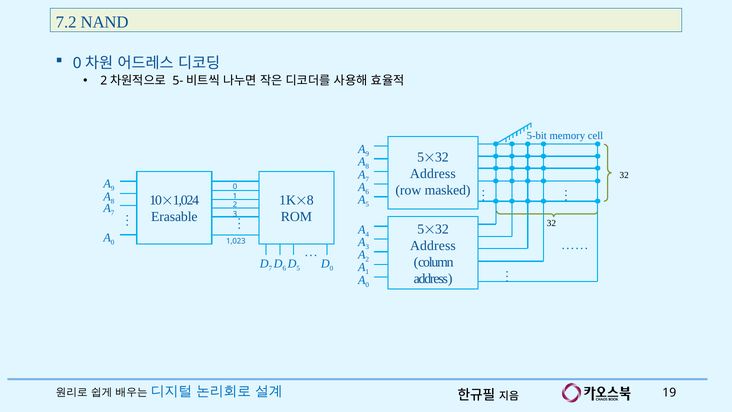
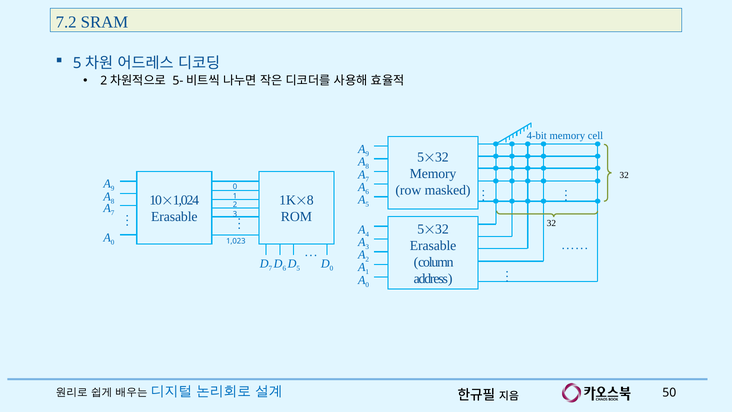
NAND: NAND -> SRAM (104, 22)
0: 0 -> 5 (77, 63)
5-bit: 5-bit -> 4-bit (537, 136)
Address: Address -> Memory (433, 173)
Address: Address -> Erasable (433, 245)
19: 19 -> 50 (669, 393)
